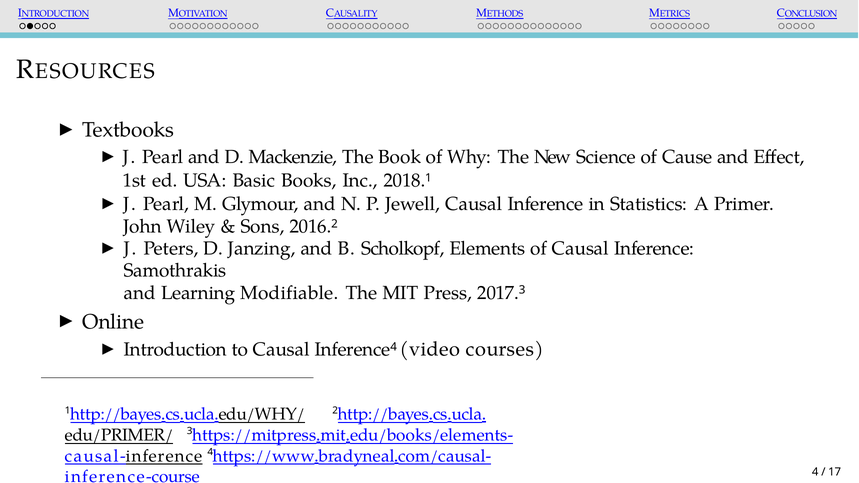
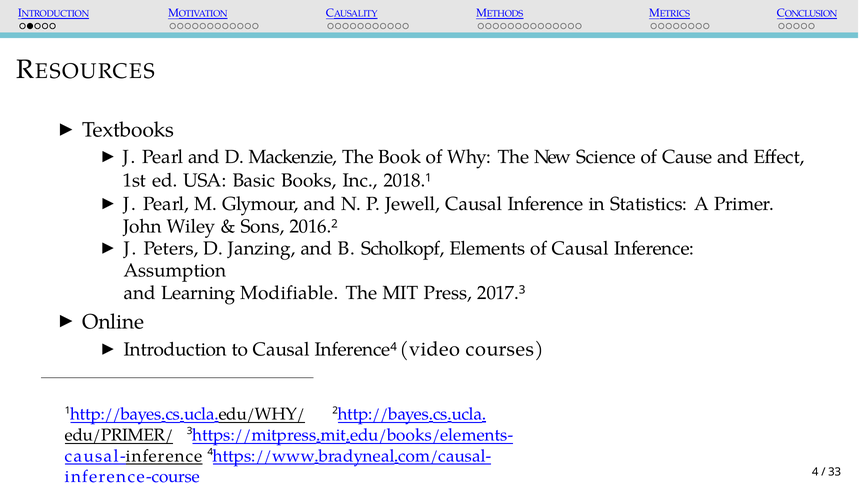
Samothrakis: Samothrakis -> Assumption (175, 271)
17: 17 -> 33 (835, 472)
